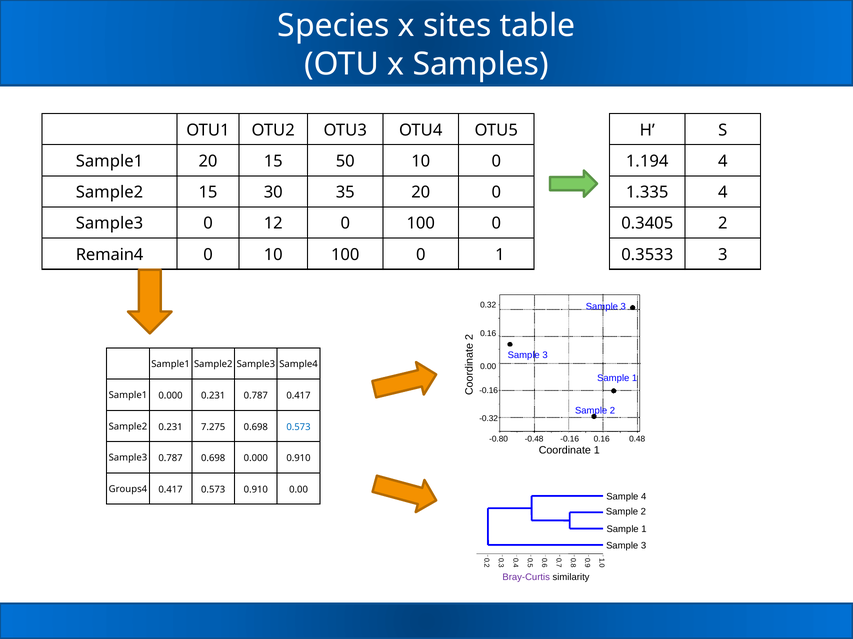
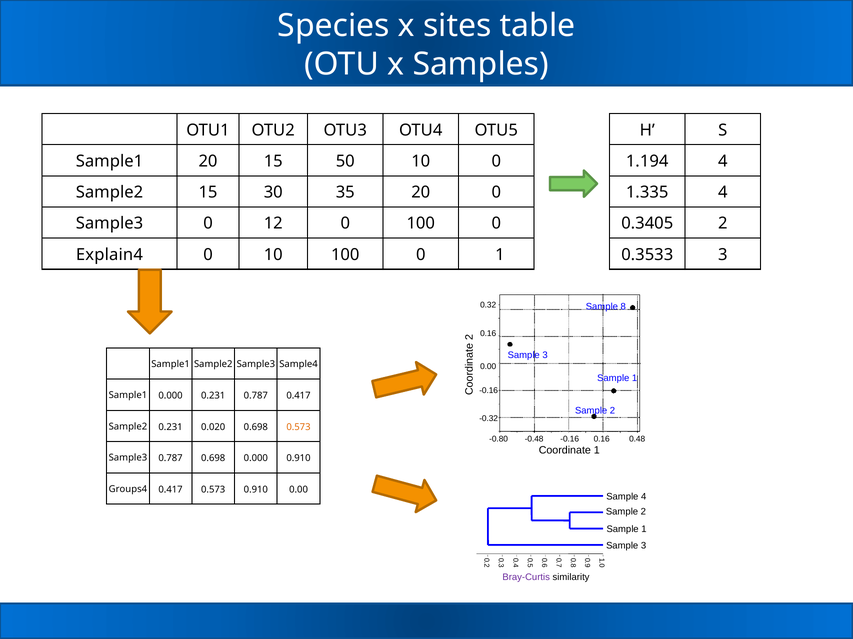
Remain4: Remain4 -> Explain4 (109, 255)
0.32 Sample 3: 3 -> 8 (623, 307)
7.275: 7.275 -> 0.020 (213, 427)
0.573 colour: blue -> orange (298, 427)
